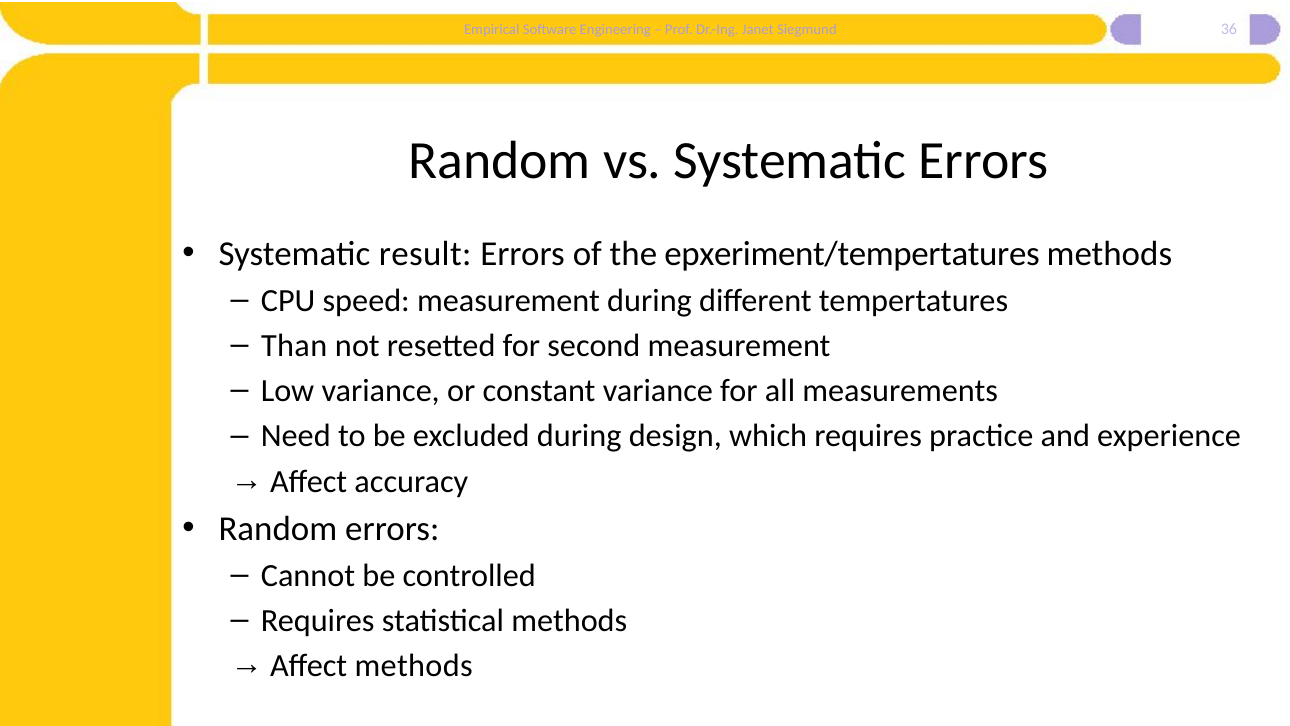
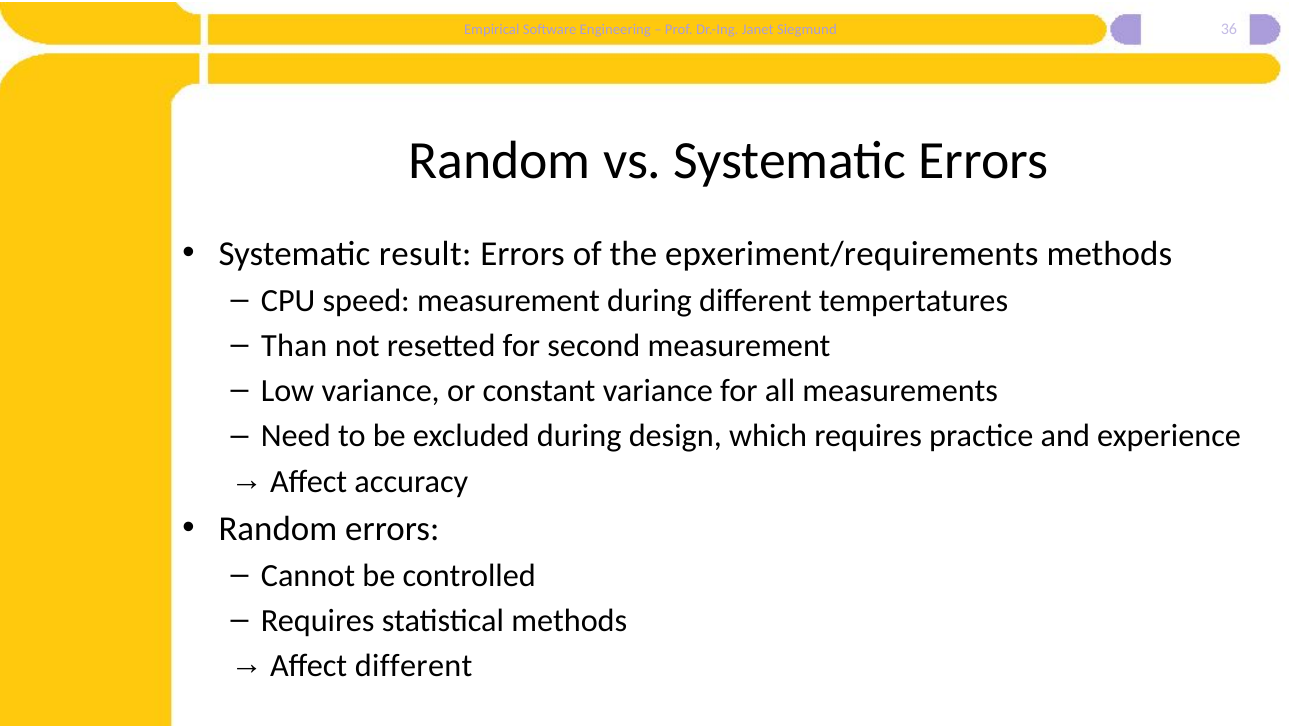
epxeriment/tempertatures: epxeriment/tempertatures -> epxeriment/requirements (852, 254)
Affect methods: methods -> different (414, 666)
